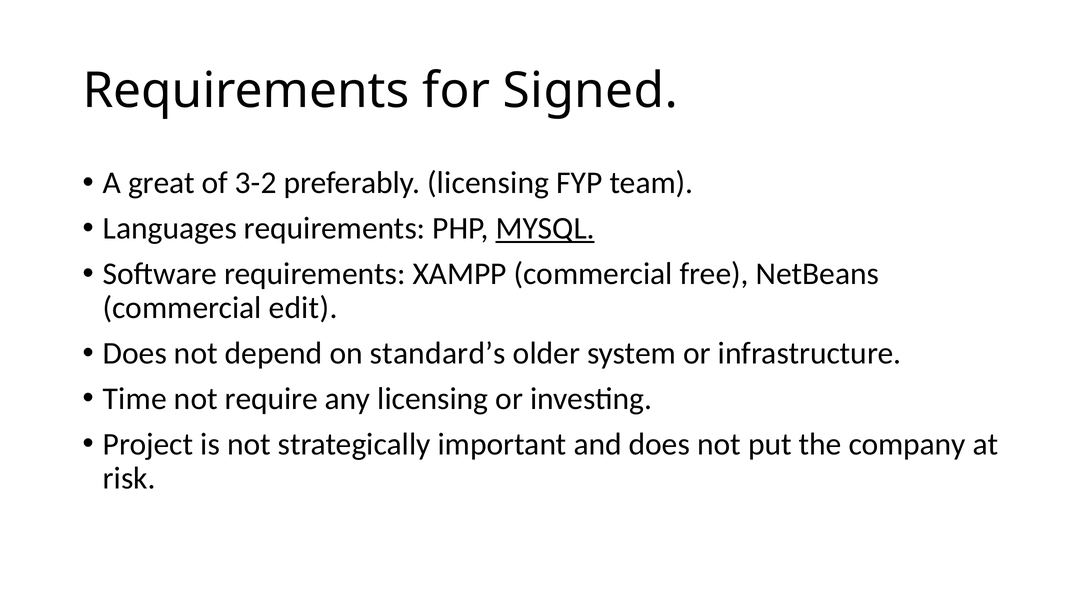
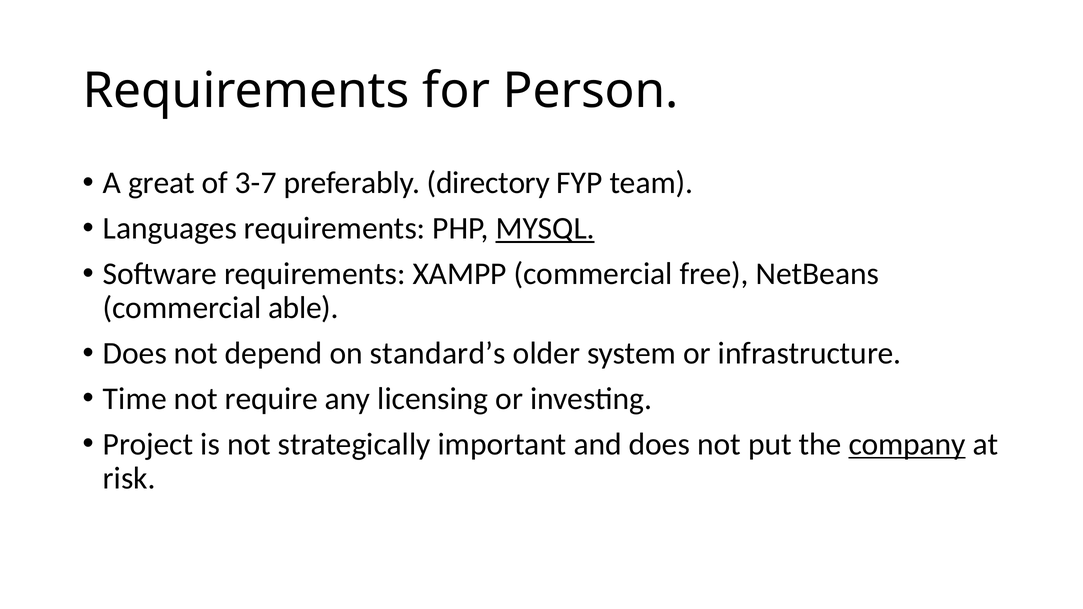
Signed: Signed -> Person (591, 91)
3-2: 3-2 -> 3-7 (256, 183)
preferably licensing: licensing -> directory (488, 183)
edit: edit -> able (303, 308)
company underline: none -> present (907, 444)
